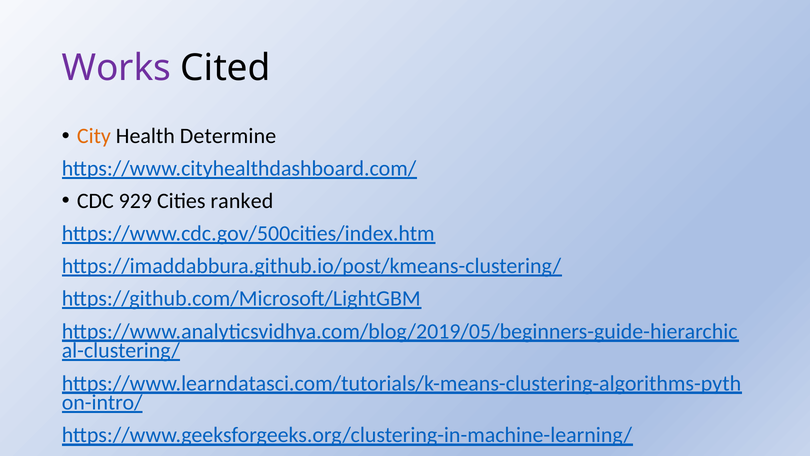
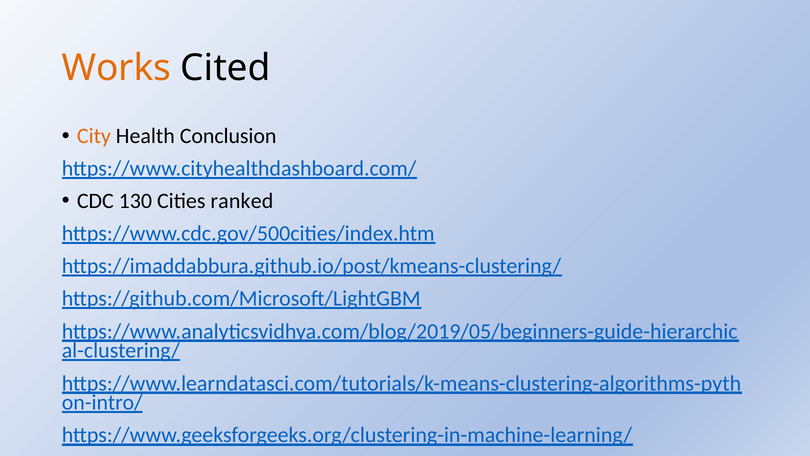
Works colour: purple -> orange (116, 68)
Determine: Determine -> Conclusion (228, 136)
929: 929 -> 130 (135, 201)
